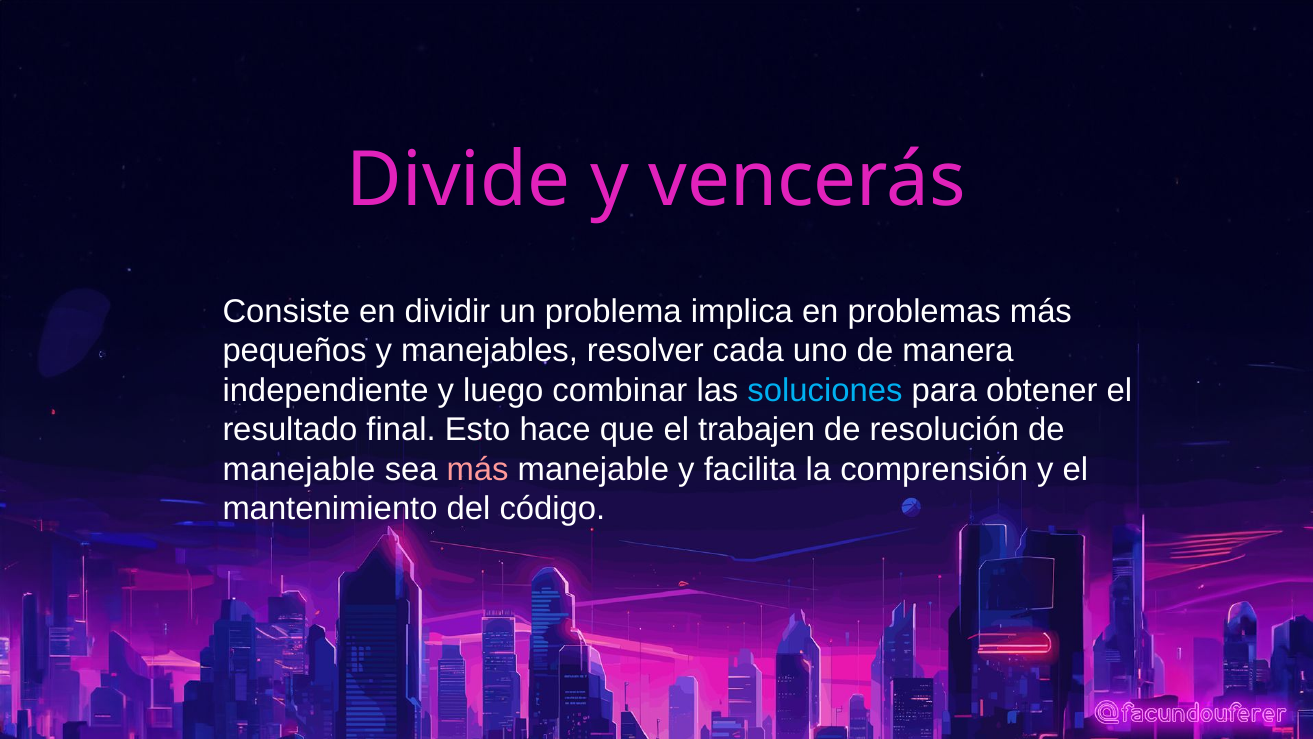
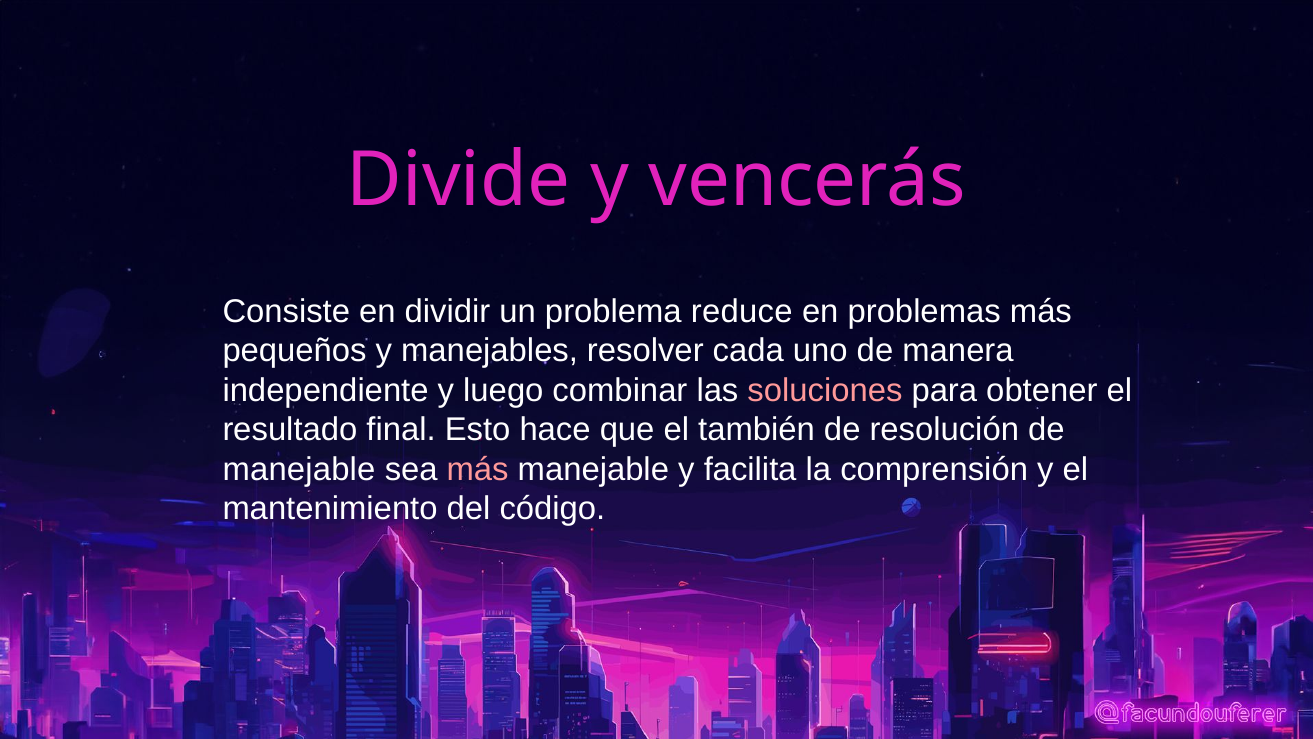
implica: implica -> reduce (742, 312)
soluciones colour: light blue -> pink (825, 390)
trabajen: trabajen -> también (757, 430)
